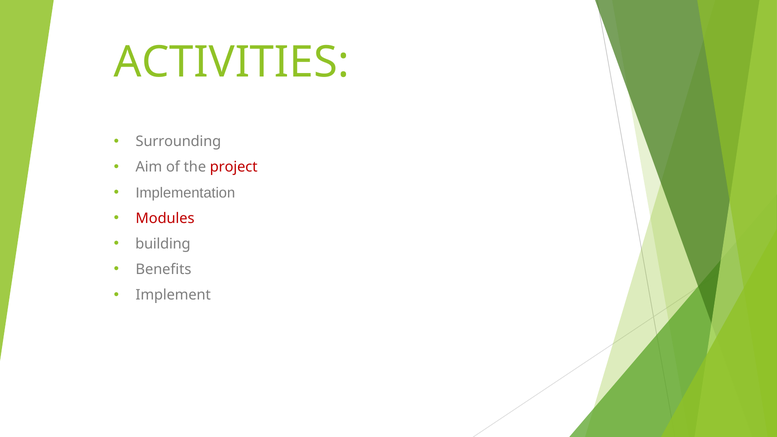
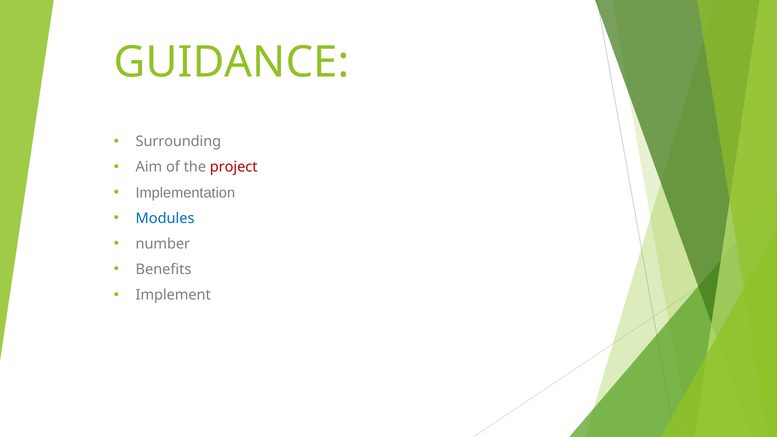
ACTIVITIES: ACTIVITIES -> GUIDANCE (232, 63)
Modules colour: red -> blue (165, 218)
building: building -> number (163, 244)
